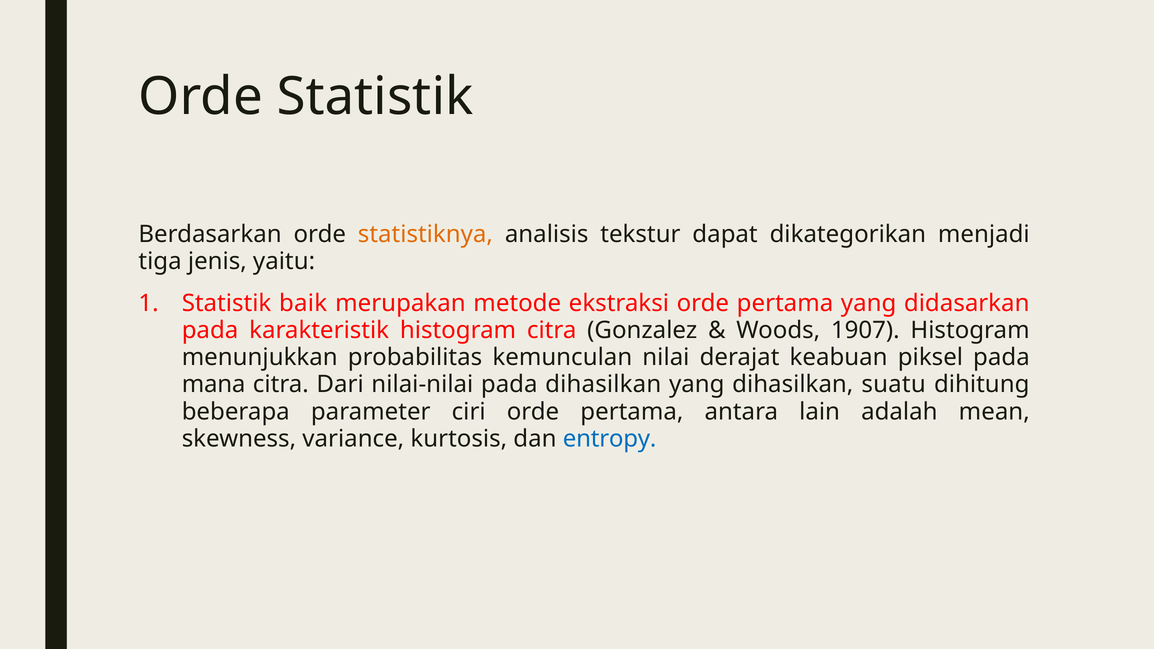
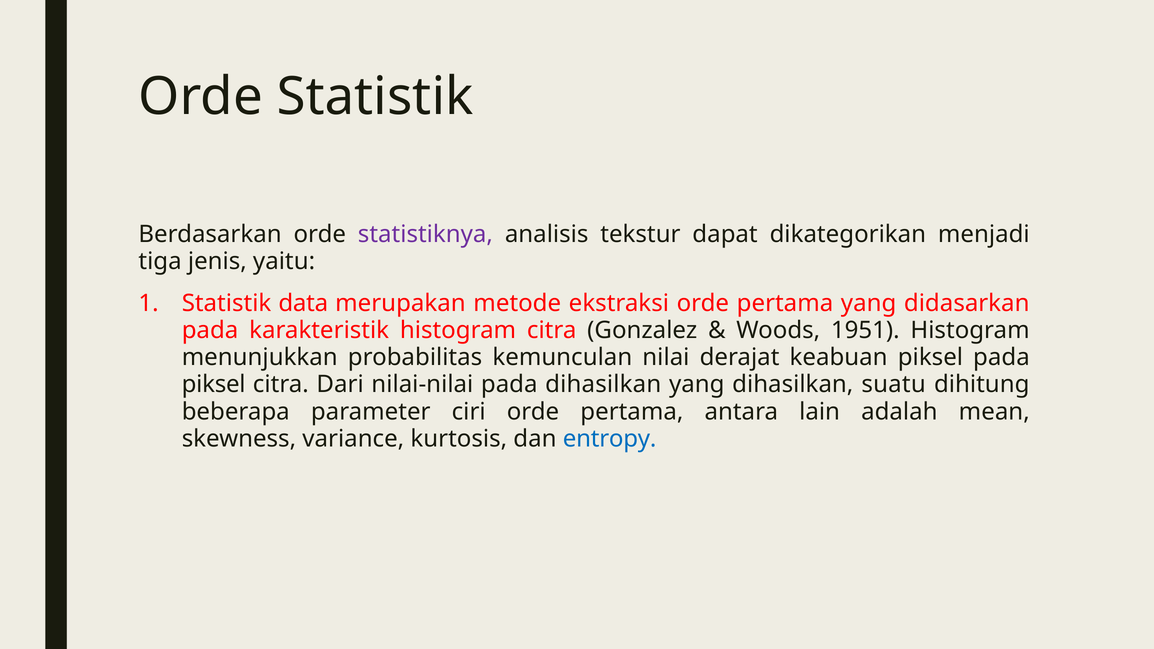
statistiknya colour: orange -> purple (425, 234)
baik: baik -> data (303, 303)
1907: 1907 -> 1951 (865, 330)
mana: mana -> piksel (214, 385)
